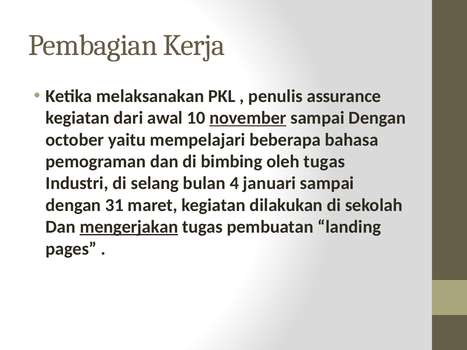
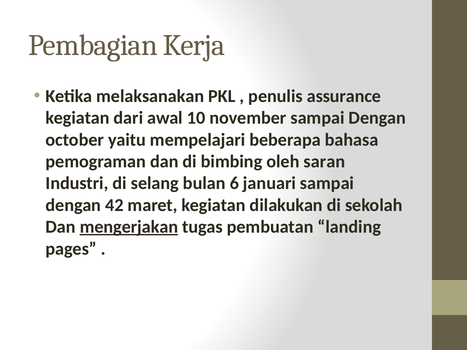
november underline: present -> none (248, 118)
oleh tugas: tugas -> saran (324, 162)
4: 4 -> 6 (234, 183)
31: 31 -> 42 (114, 205)
